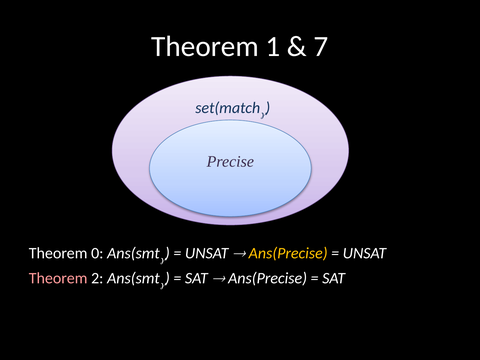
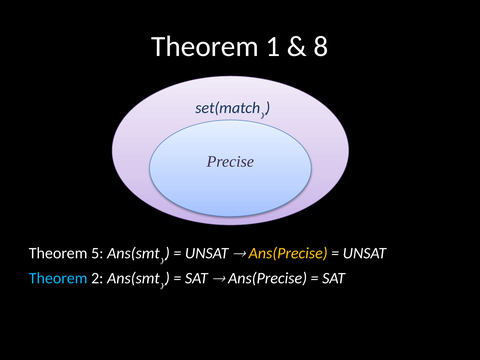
7: 7 -> 8 (321, 46)
0: 0 -> 5 (97, 253)
Theorem colour: pink -> light blue (58, 278)
